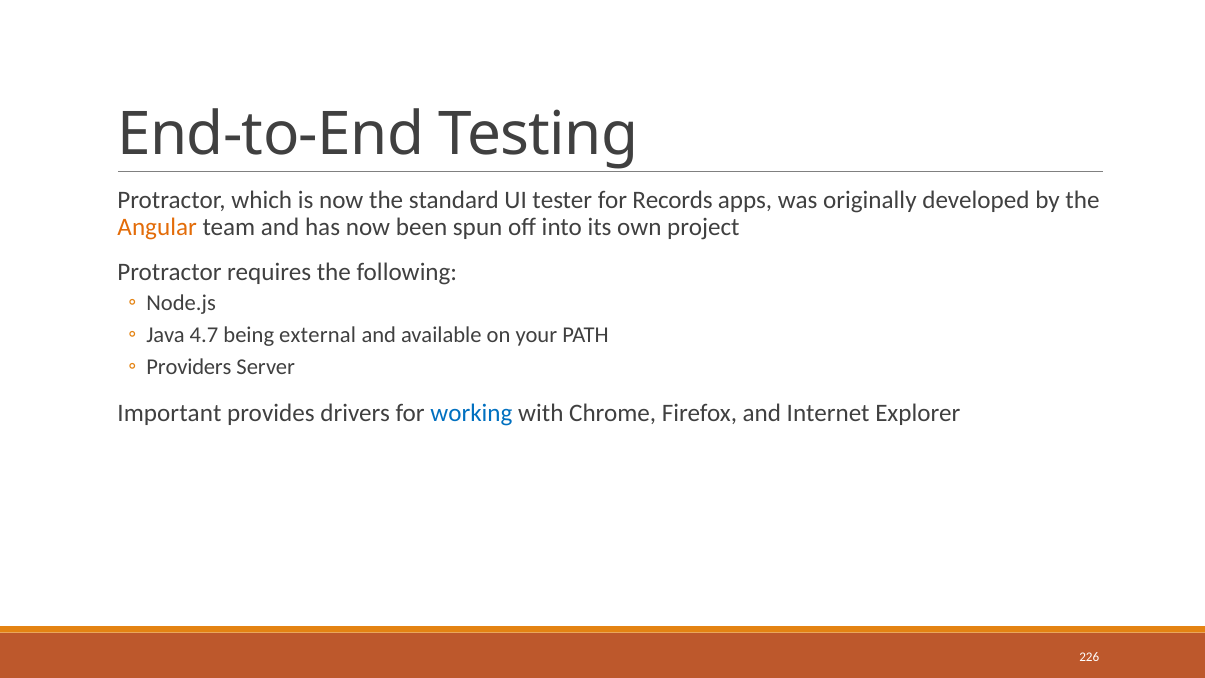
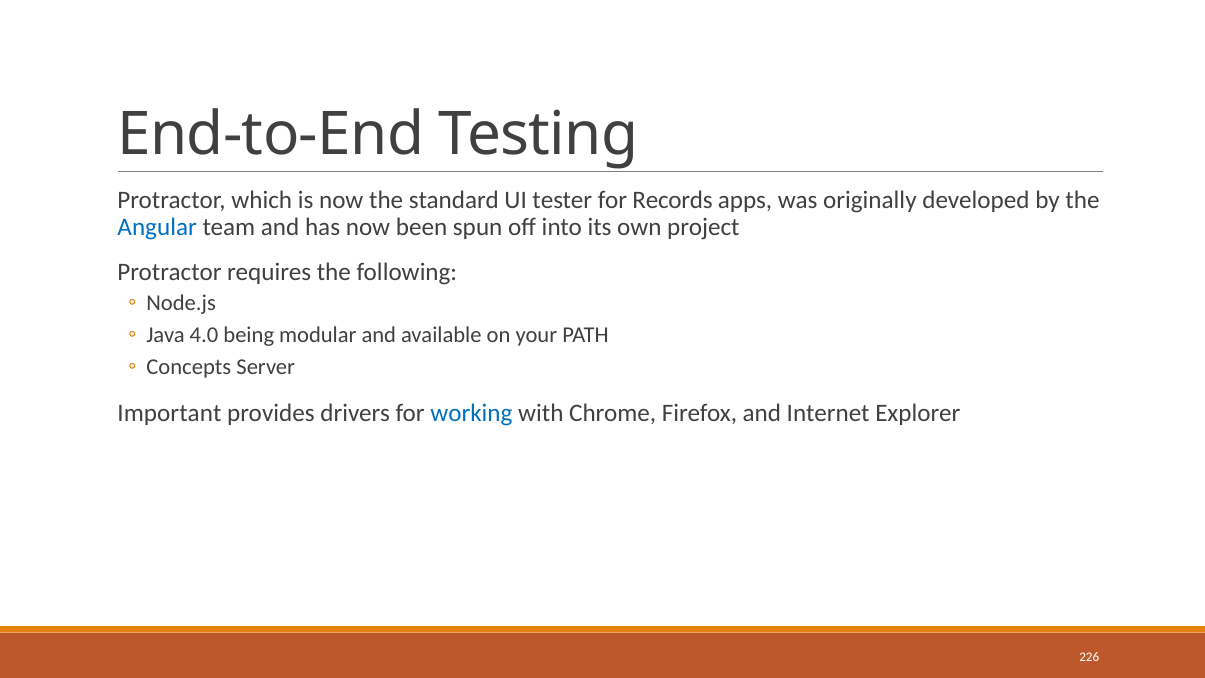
Angular colour: orange -> blue (157, 228)
4.7: 4.7 -> 4.0 (204, 335)
external: external -> modular (318, 335)
Providers: Providers -> Concepts (189, 367)
